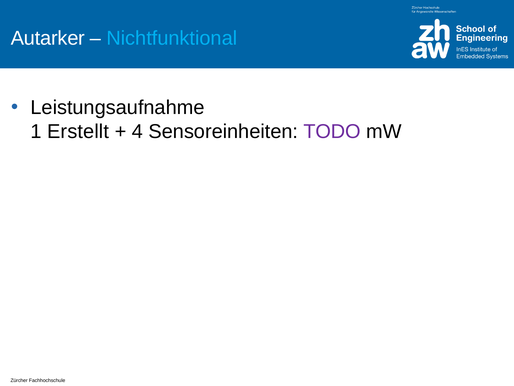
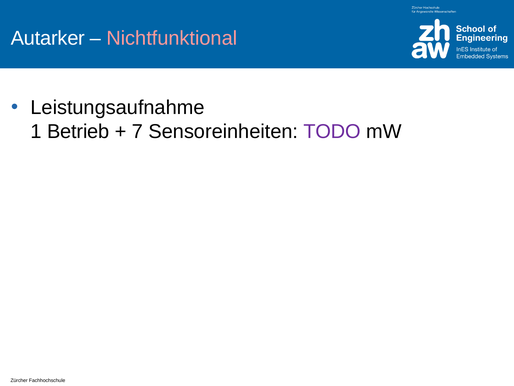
Nichtfunktional colour: light blue -> pink (172, 38)
Erstellt: Erstellt -> Betrieb (78, 132)
4: 4 -> 7 (137, 132)
